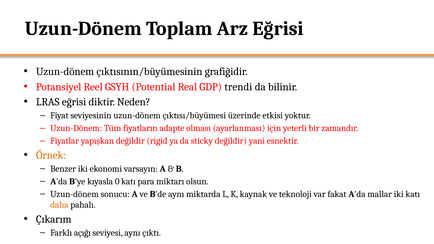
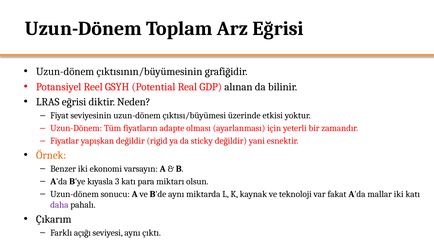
trendi: trendi -> alınan (238, 87)
0: 0 -> 3 (117, 182)
daha colour: orange -> purple (59, 205)
